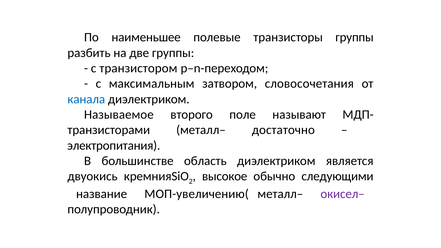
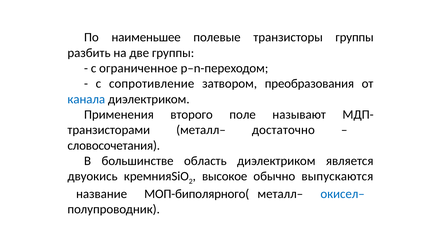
транзистором: транзистором -> ограниченное (138, 68)
максимальным: максимальным -> сопротивление (152, 84)
словосочетания: словосочетания -> преобразования (309, 84)
Называемое: Называемое -> Применения (119, 115)
электропитания: электропитания -> словосочетания (114, 146)
следующими: следующими -> выпускаются (337, 176)
МОП-увеличению(: МОП-увеличению( -> МОП-биполярного( (197, 194)
окисел– colour: purple -> blue (343, 194)
